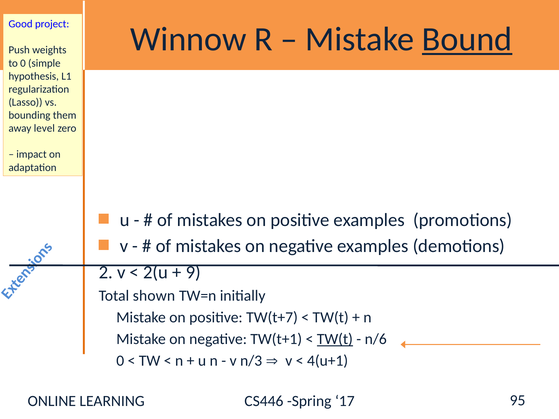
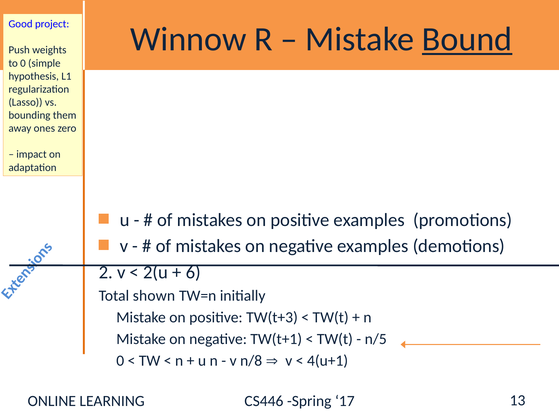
level: level -> ones (44, 128)
9: 9 -> 6 (193, 272)
TW(t+7: TW(t+7 -> TW(t+3 (272, 318)
TW(t underline: present -> none (335, 339)
n/6: n/6 -> n/5 (376, 339)
n/3: n/3 -> n/8 (251, 361)
95: 95 -> 13 (518, 401)
